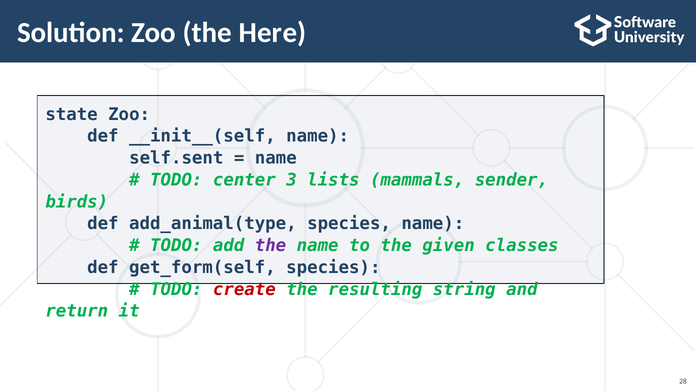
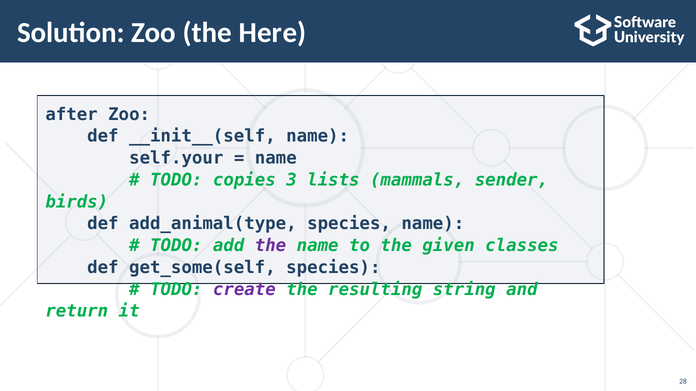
state: state -> after (72, 114)
self.sent: self.sent -> self.your (176, 158)
center: center -> copies (244, 180)
get_form(self: get_form(self -> get_some(self (202, 268)
create colour: red -> purple (244, 290)
